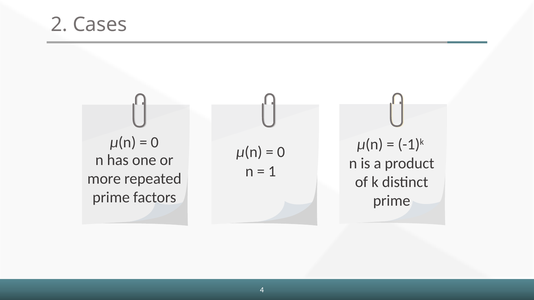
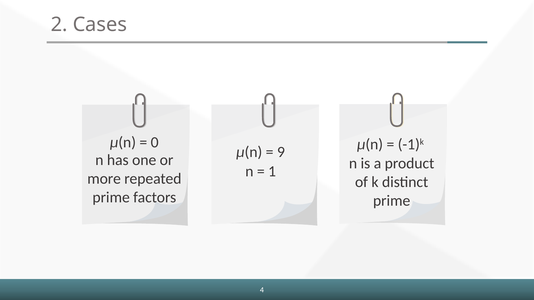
0: 0 -> 9 (281, 152)
